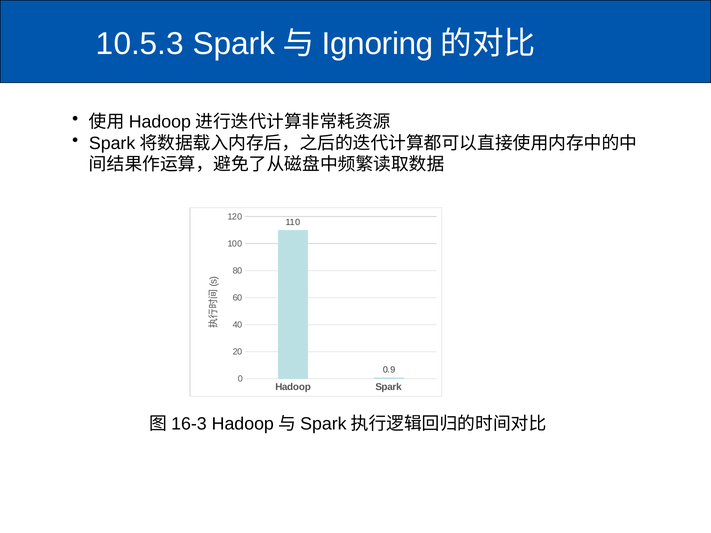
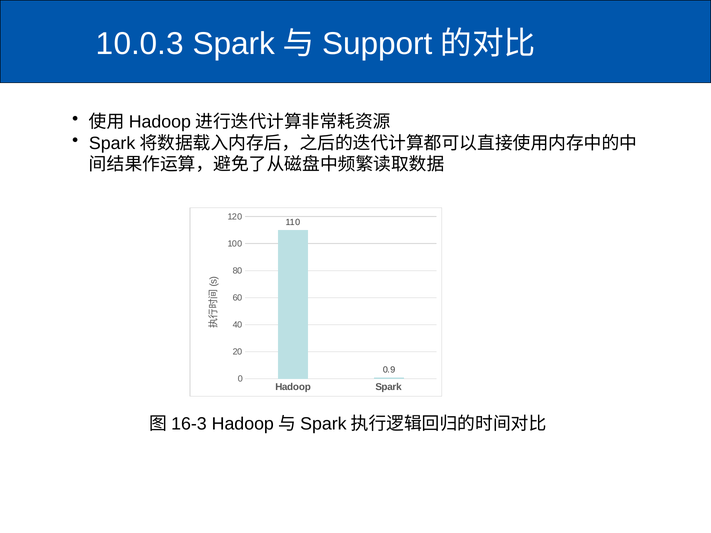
10.5.3: 10.5.3 -> 10.0.3 (140, 44)
Ignoring: Ignoring -> Support (377, 44)
